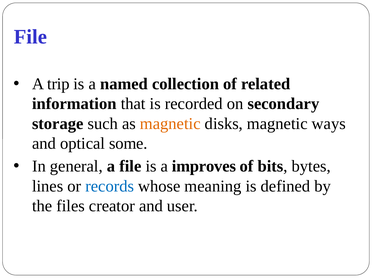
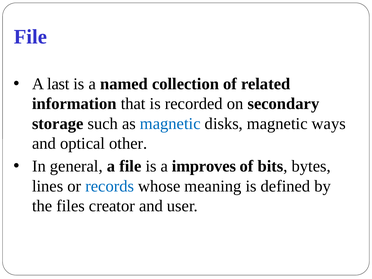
trip: trip -> last (58, 84)
magnetic colour: orange -> blue (170, 124)
some: some -> other (128, 143)
